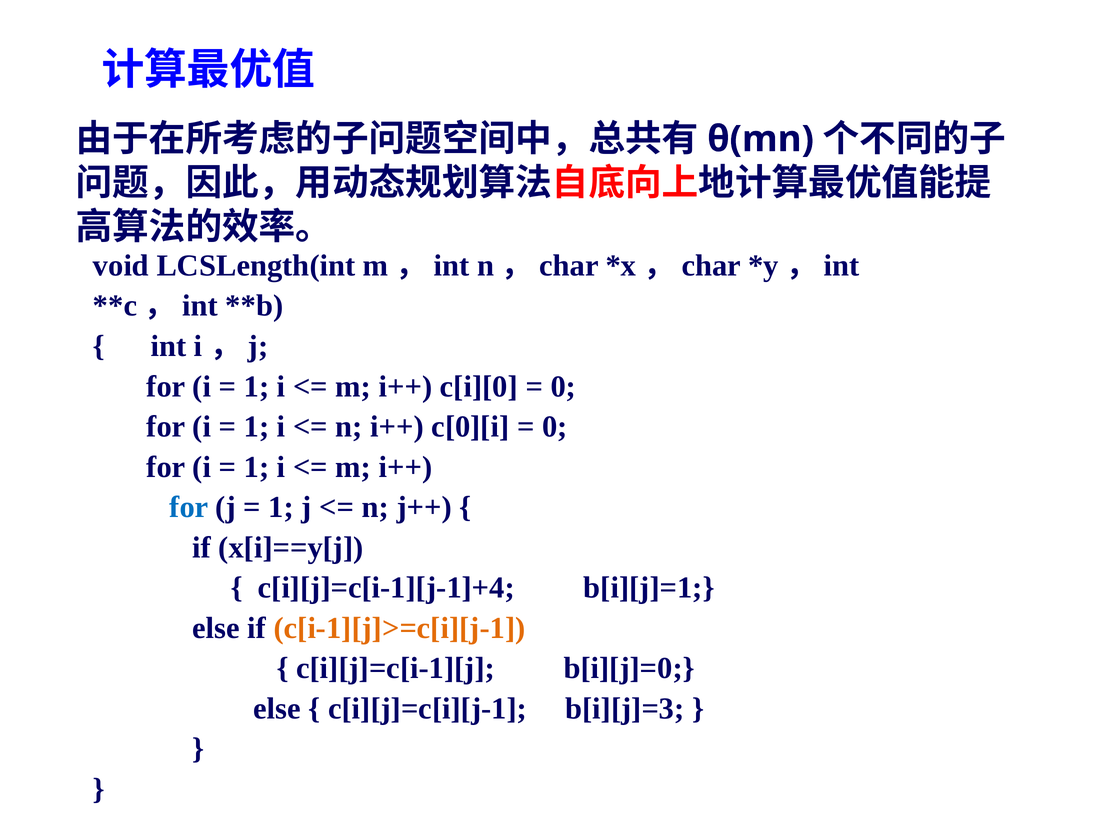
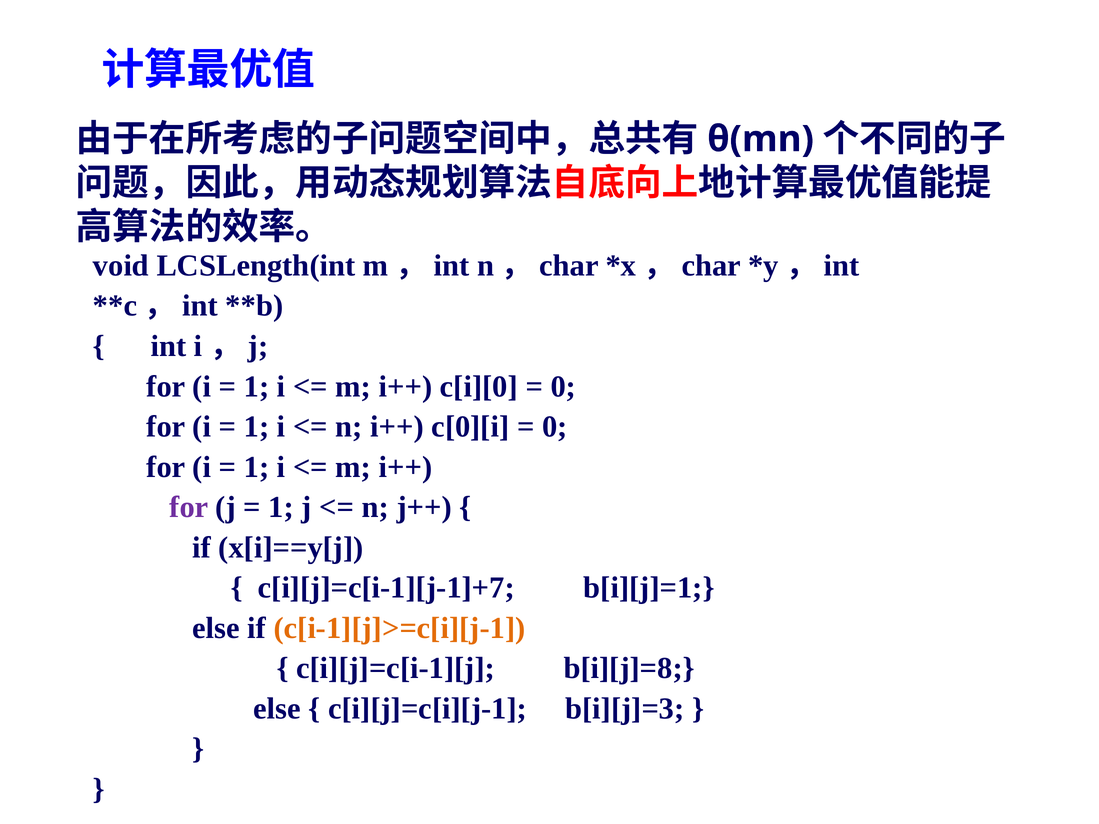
for colour: blue -> purple (189, 507)
c[i][j]=c[i-1][j-1]+4: c[i][j]=c[i-1][j-1]+4 -> c[i][j]=c[i-1][j-1]+7 (386, 588)
b[i][j]=0: b[i][j]=0 -> b[i][j]=8 (629, 669)
